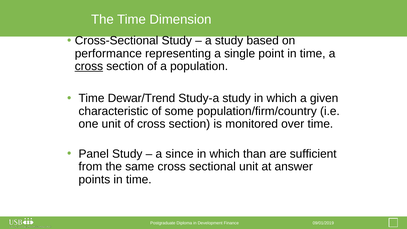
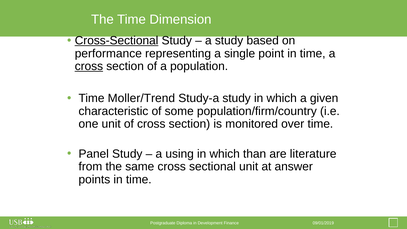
Cross-Sectional underline: none -> present (117, 41)
Dewar/Trend: Dewar/Trend -> Moller/Trend (141, 98)
since: since -> using (180, 154)
sufficient: sufficient -> literature (313, 154)
